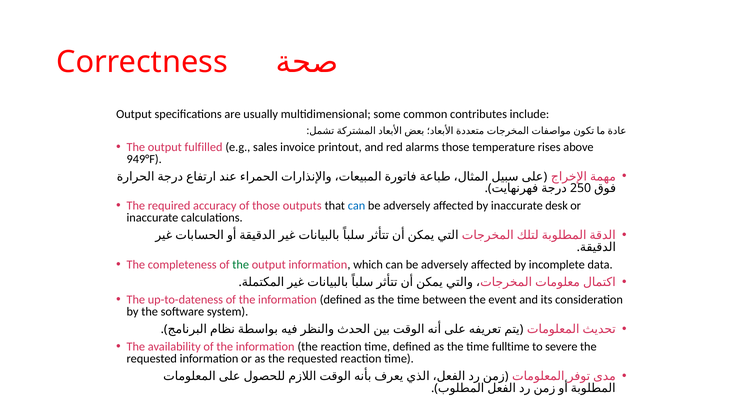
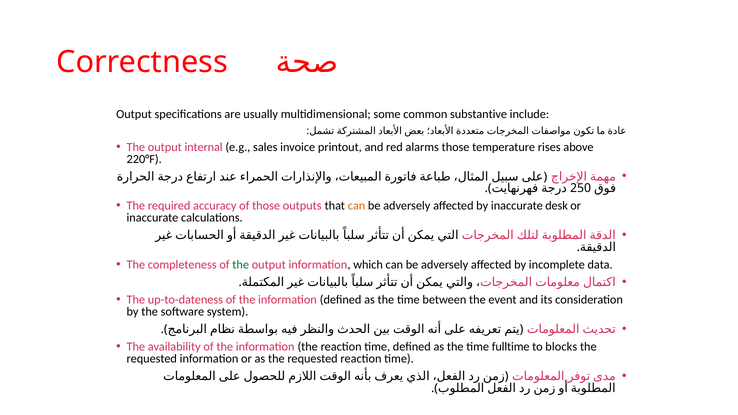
contributes: contributes -> substantive (479, 114)
fulfilled: fulfilled -> internal (204, 147)
949°F: 949°F -> 220°F (144, 159)
can colour: blue -> orange (356, 206)
severe: severe -> blocks (561, 347)
